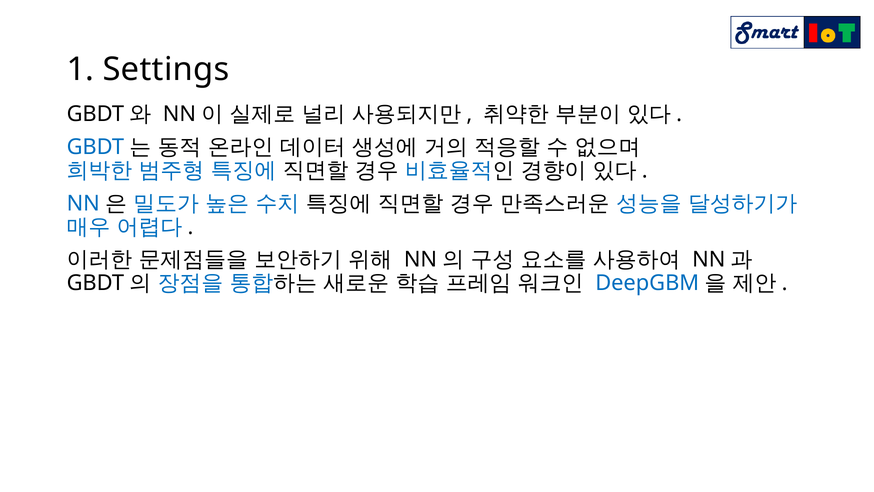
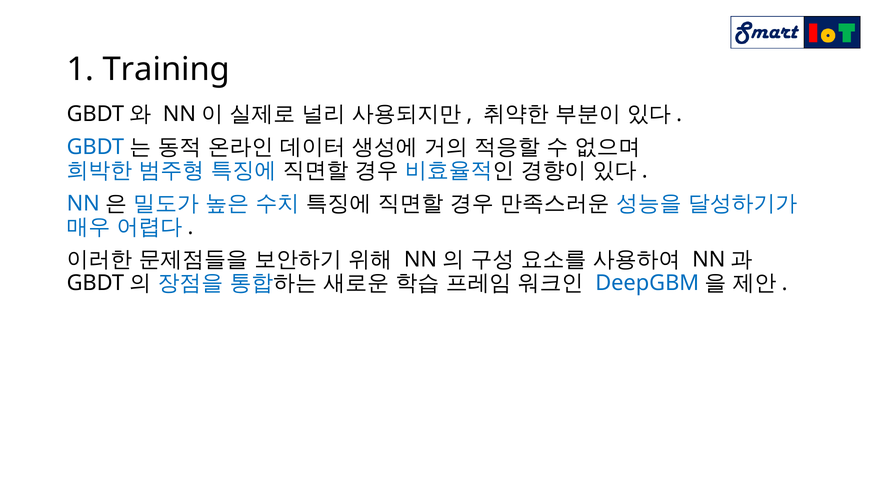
Settings: Settings -> Training (166, 70)
